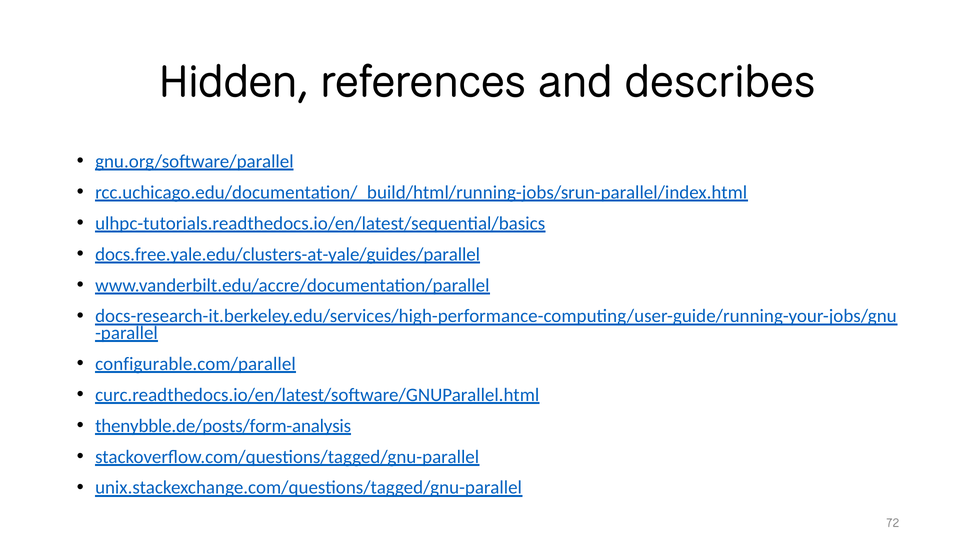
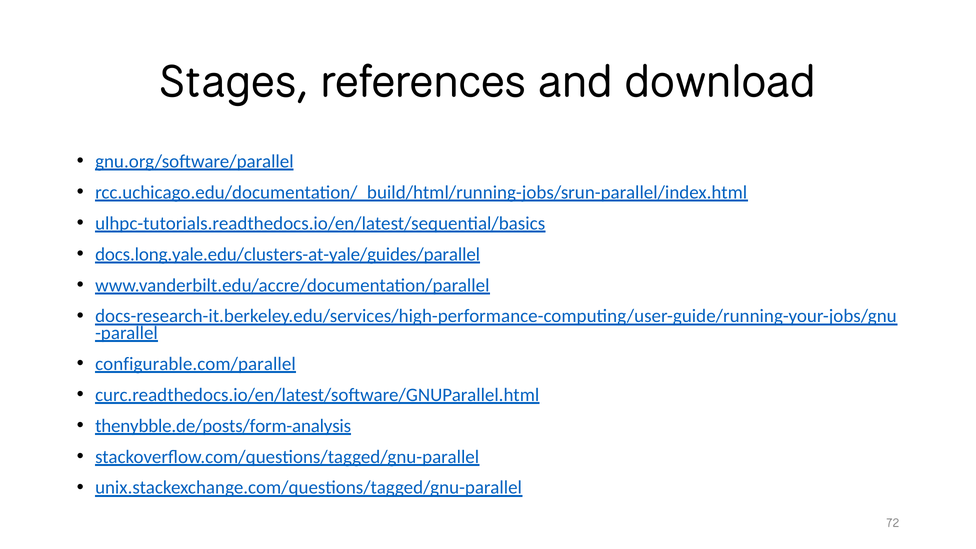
Hidden: Hidden -> Stages (234, 82)
describes: describes -> download (720, 82)
docs.free.yale.edu/clusters-at-yale/guides/parallel: docs.free.yale.edu/clusters-at-yale/guides/parallel -> docs.long.yale.edu/clusters-at-yale/guides/parallel (288, 254)
